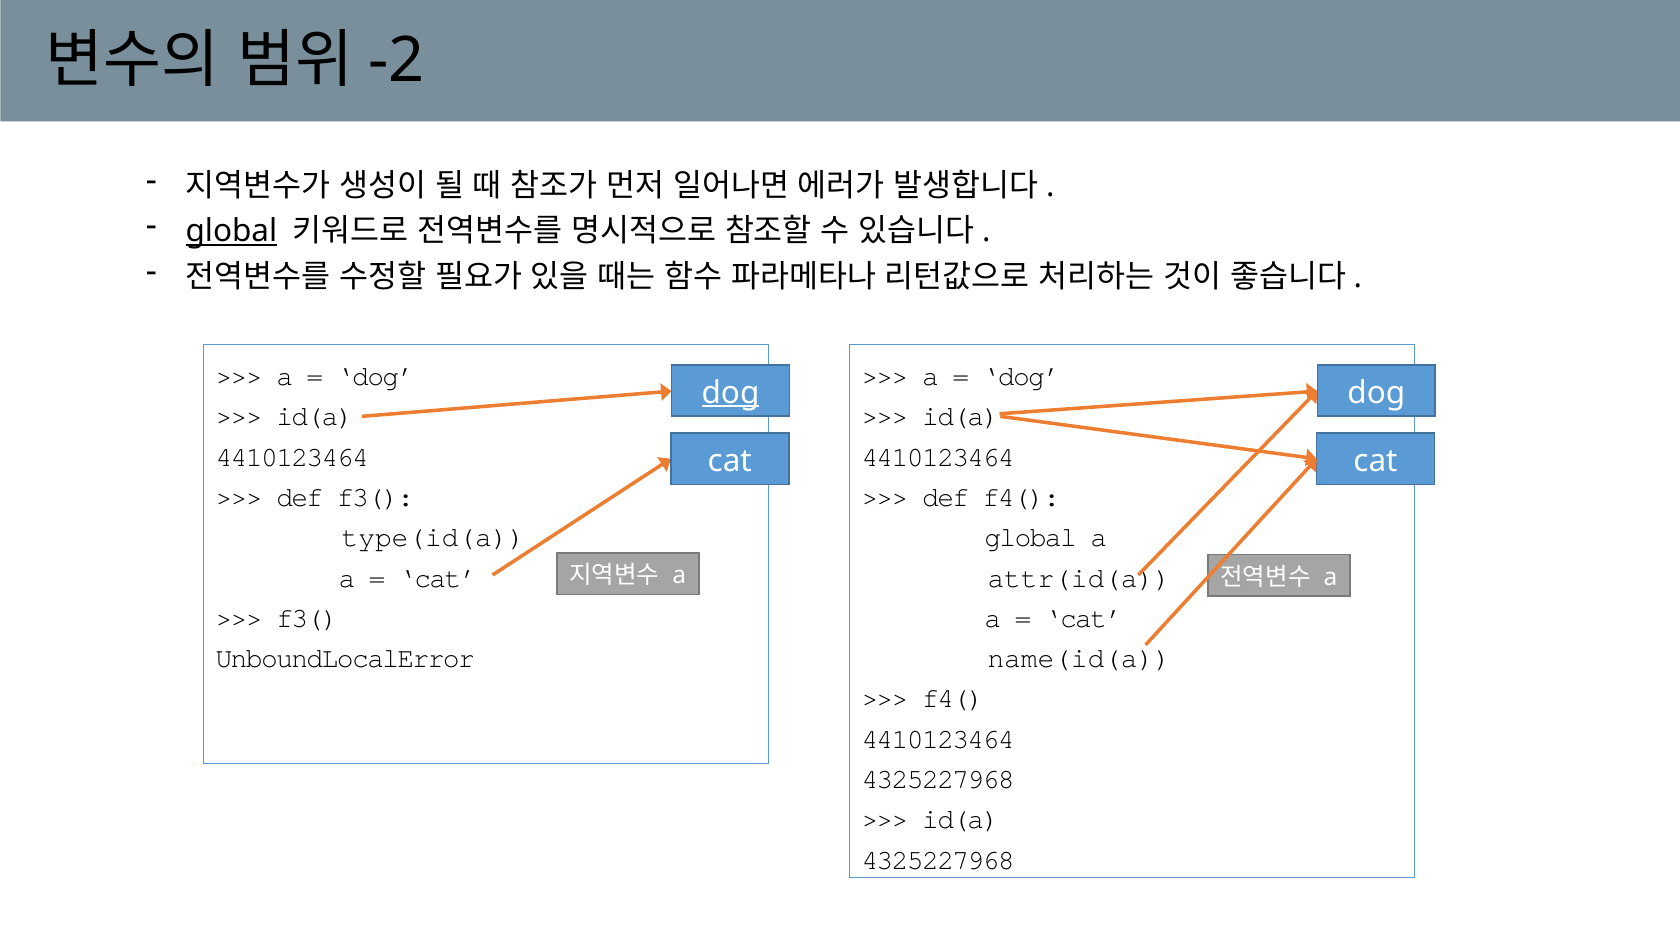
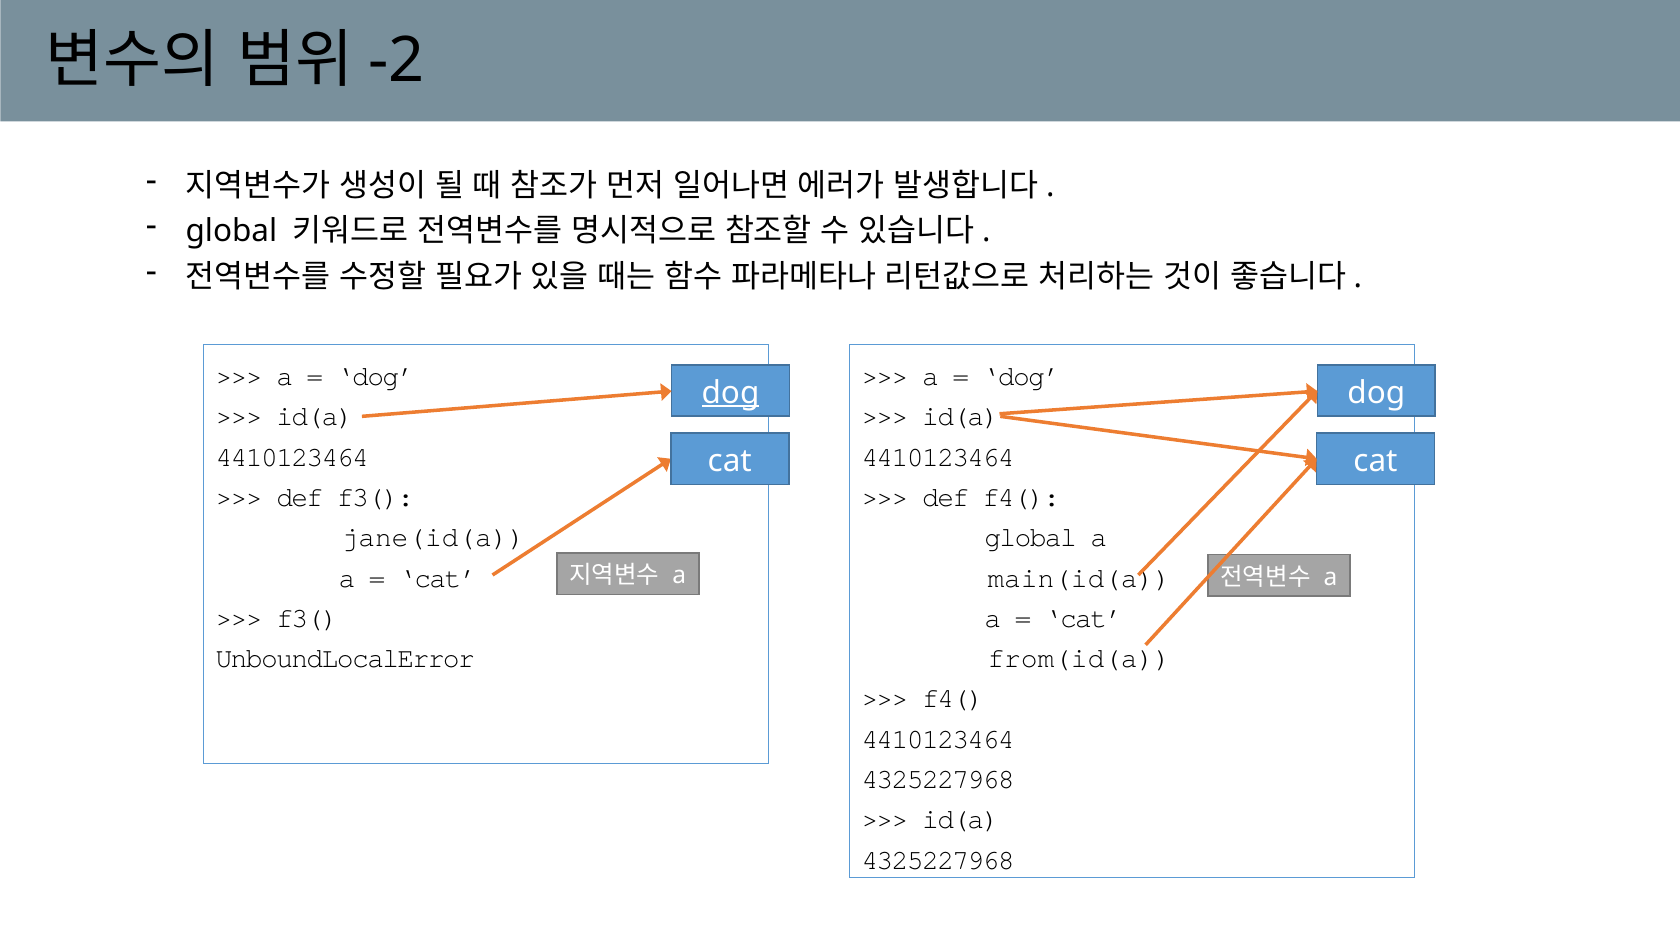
global underline: present -> none (231, 232)
type(id(a: type(id(a -> jane(id(a (433, 538)
attr(id(a: attr(id(a -> main(id(a (1079, 578)
name(id(a: name(id(a -> from(id(a (1079, 658)
